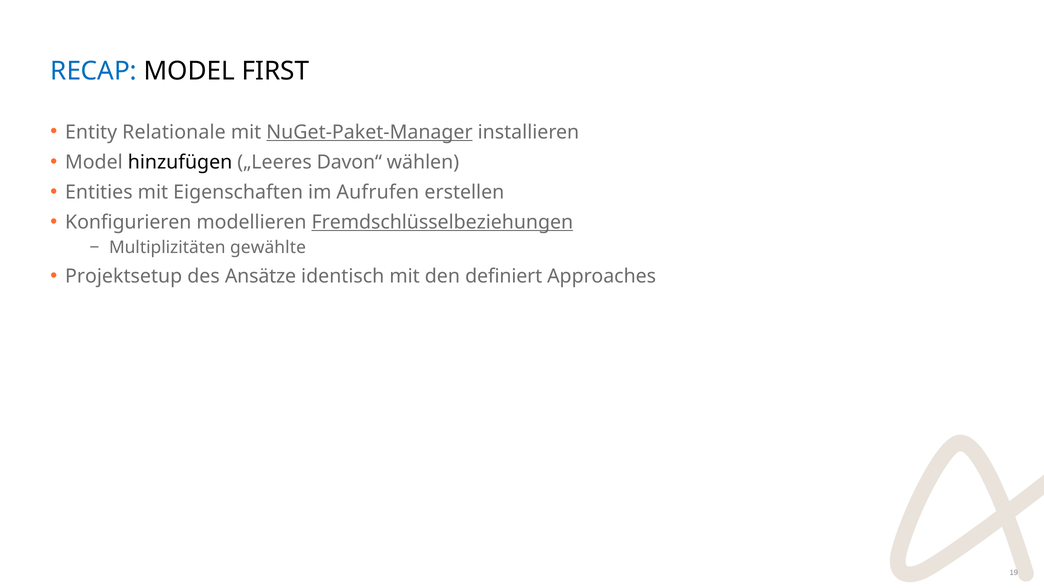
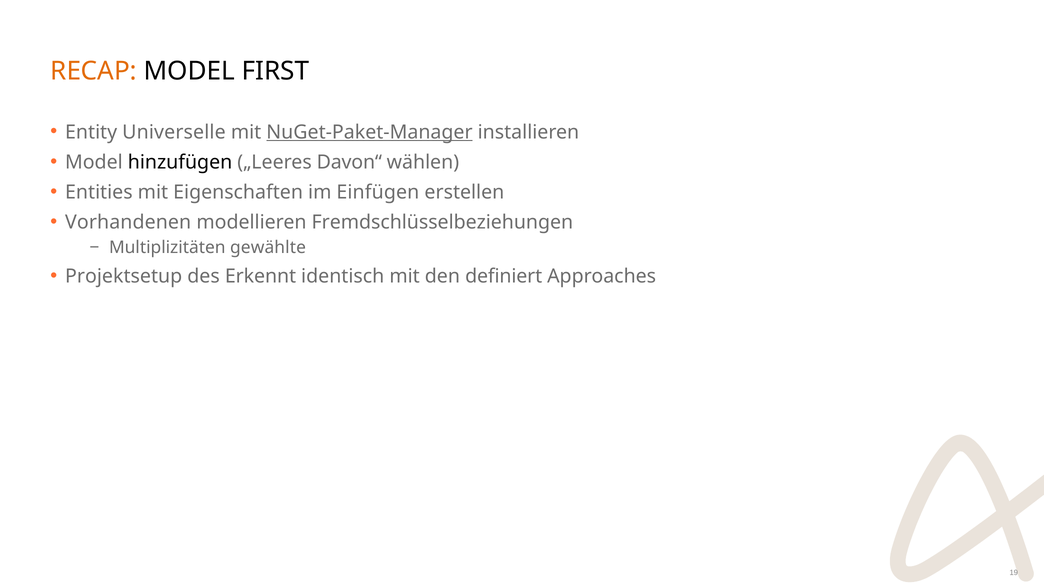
RECAP colour: blue -> orange (94, 71)
Relationale: Relationale -> Universelle (174, 132)
Aufrufen: Aufrufen -> Einfügen (378, 192)
Konfigurieren: Konfigurieren -> Vorhandenen (128, 222)
Fremdschlüsselbeziehungen underline: present -> none (442, 222)
Ansätze: Ansätze -> Erkennt (260, 276)
